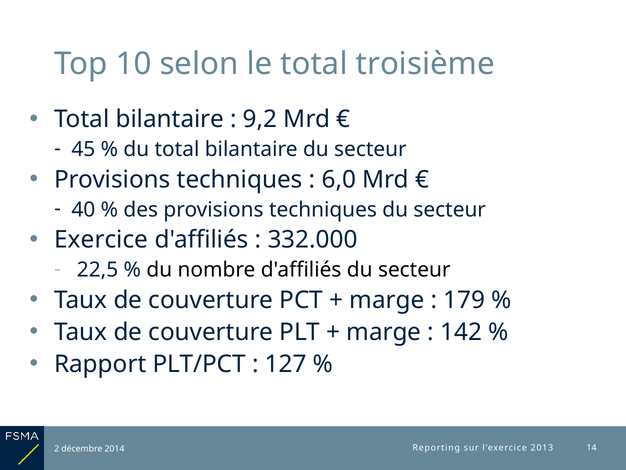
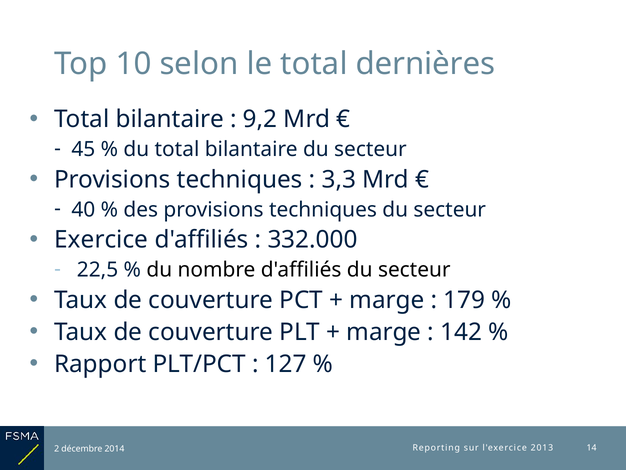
troisième: troisième -> dernières (425, 64)
6,0: 6,0 -> 3,3 (339, 179)
